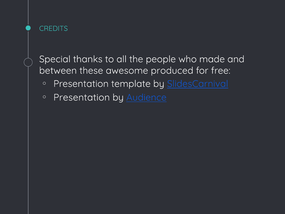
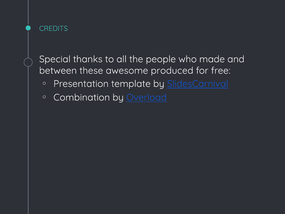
Presentation: Presentation -> Combination (82, 97)
Audience: Audience -> Overload (146, 97)
